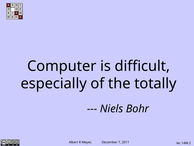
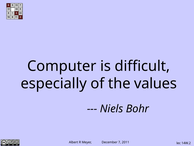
totally: totally -> values (155, 83)
